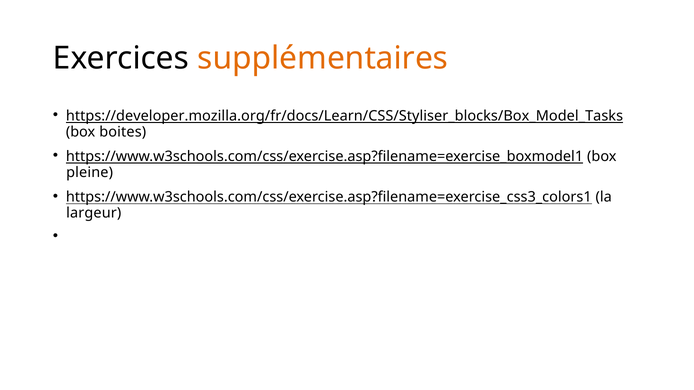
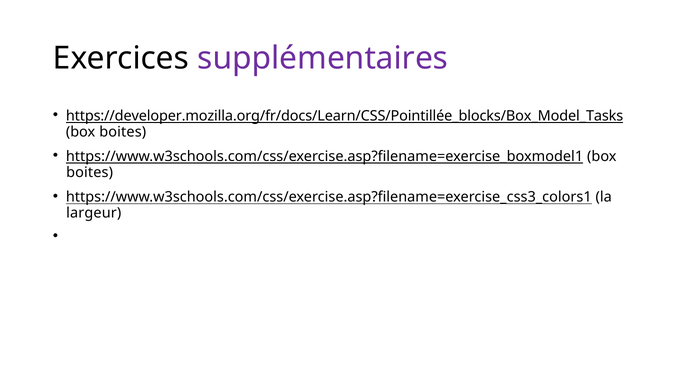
supplémentaires colour: orange -> purple (323, 58)
https://developer.mozilla.org/fr/docs/Learn/CSS/Styliser_blocks/Box_Model_Tasks: https://developer.mozilla.org/fr/docs/Learn/CSS/Styliser_blocks/Box_Model_Tasks -> https://developer.mozilla.org/fr/docs/Learn/CSS/Pointillée_blocks/Box_Model_Tasks (345, 116)
pleine: pleine -> boites (90, 173)
